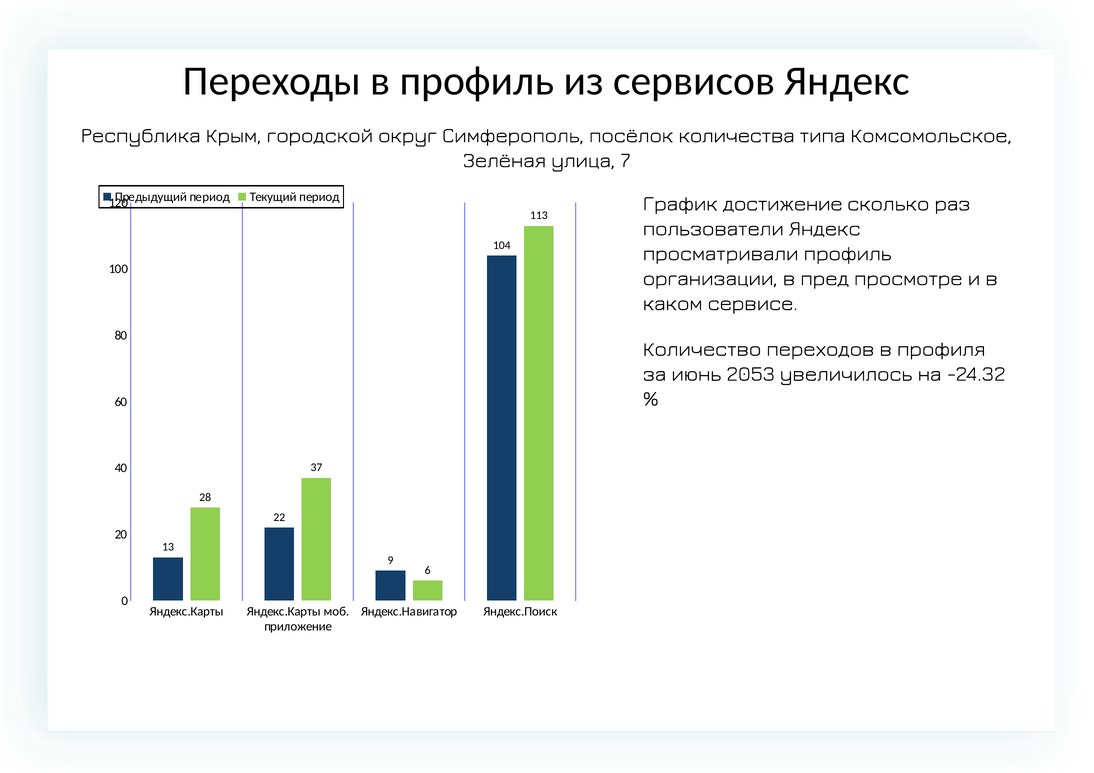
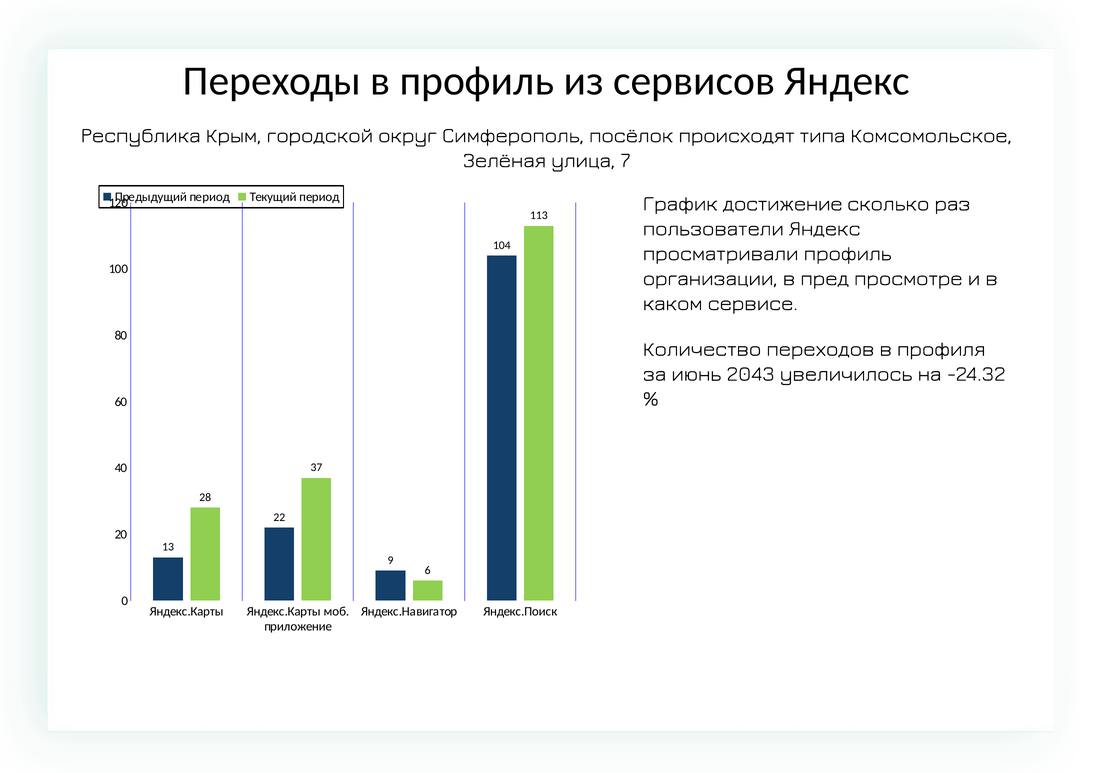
количества: количества -> происходят (737, 136)
2053: 2053 -> 2043 (751, 374)
